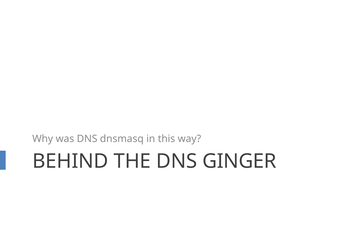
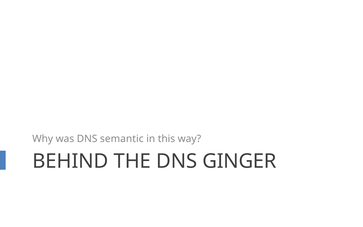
dnsmasq: dnsmasq -> semantic (122, 139)
